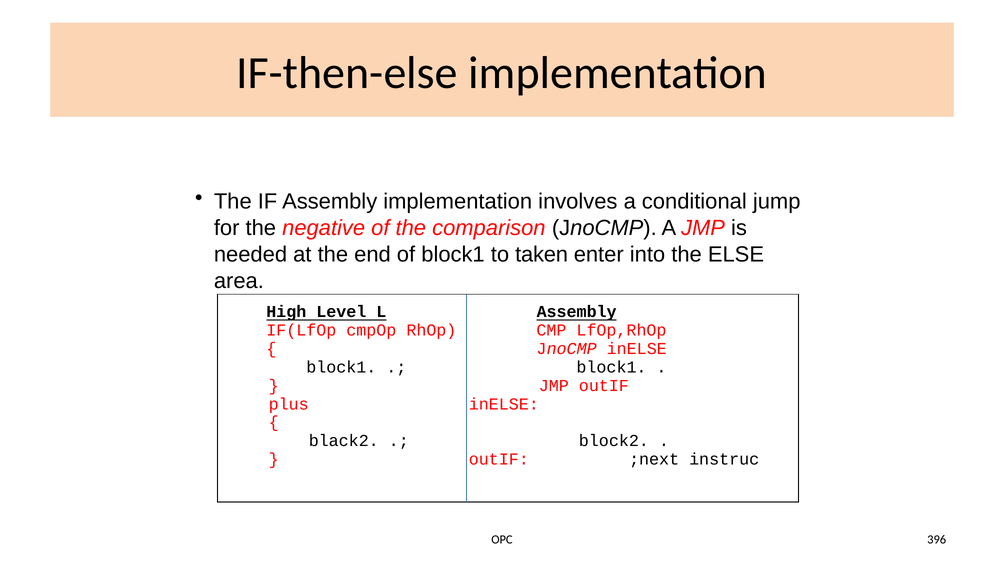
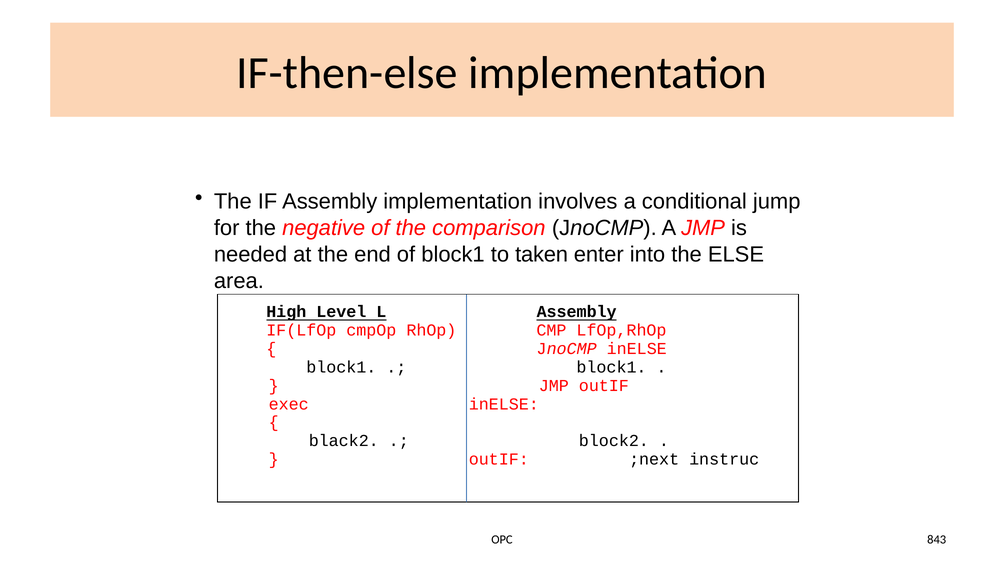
plus: plus -> exec (289, 404)
396: 396 -> 843 (937, 539)
